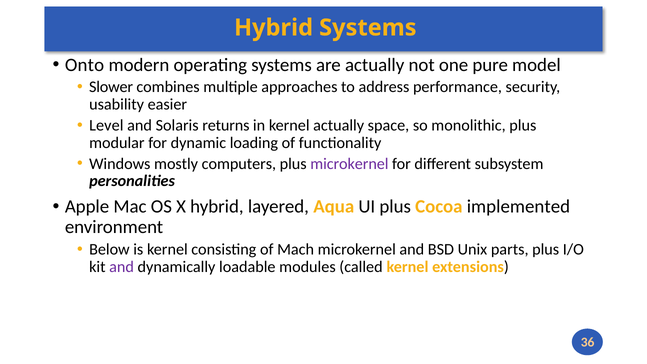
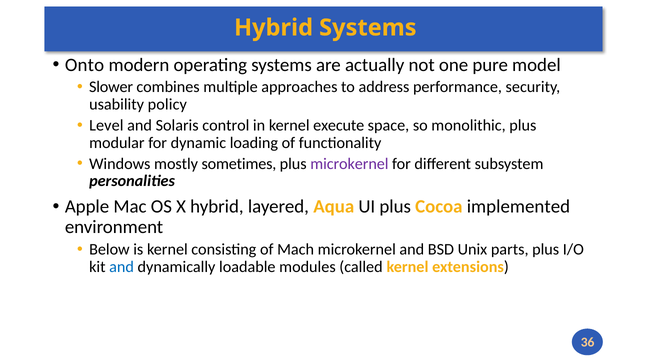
easier: easier -> policy (167, 105)
returns: returns -> control (226, 125)
kernel actually: actually -> execute (339, 125)
computers: computers -> sometimes (239, 164)
and colour: purple -> blue (122, 267)
